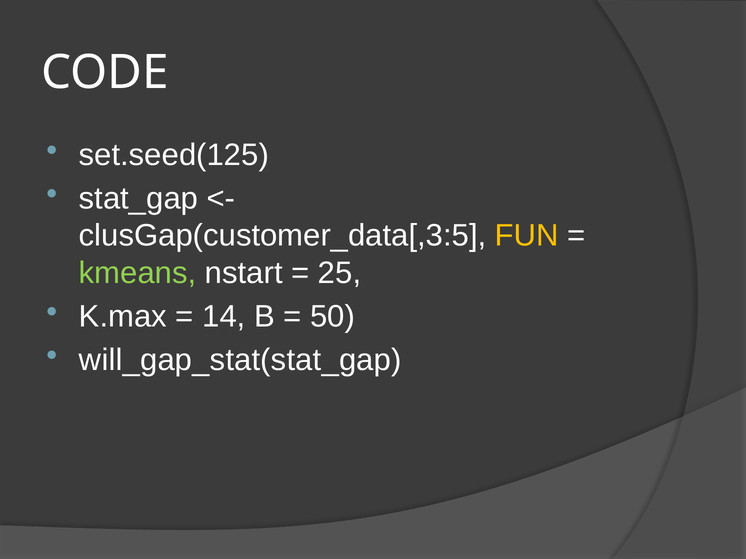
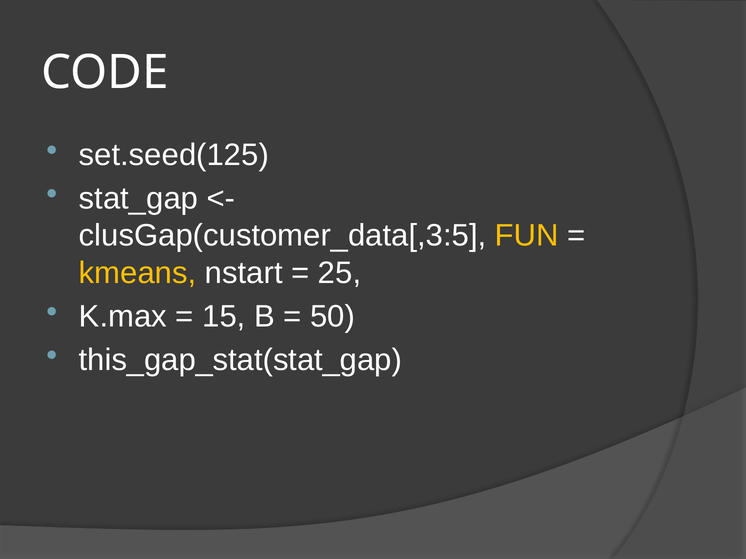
kmeans colour: light green -> yellow (138, 273)
14: 14 -> 15 (224, 317)
will_gap_stat(stat_gap: will_gap_stat(stat_gap -> this_gap_stat(stat_gap (240, 360)
